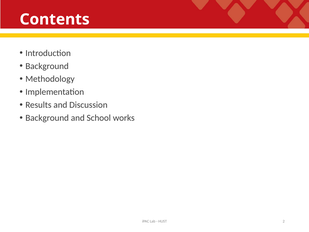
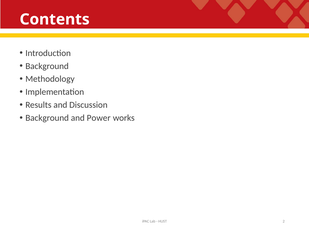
School: School -> Power (99, 118)
